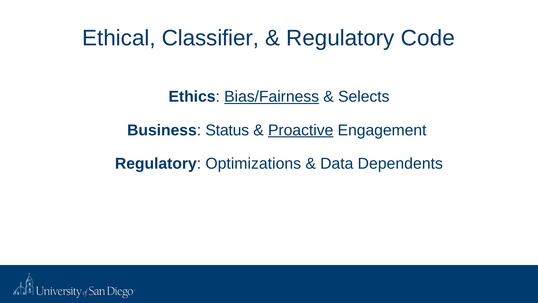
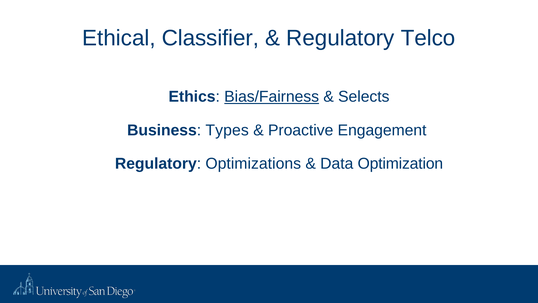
Code: Code -> Telco (428, 38)
Status: Status -> Types (227, 130)
Proactive underline: present -> none (301, 130)
Dependents: Dependents -> Optimization (400, 163)
